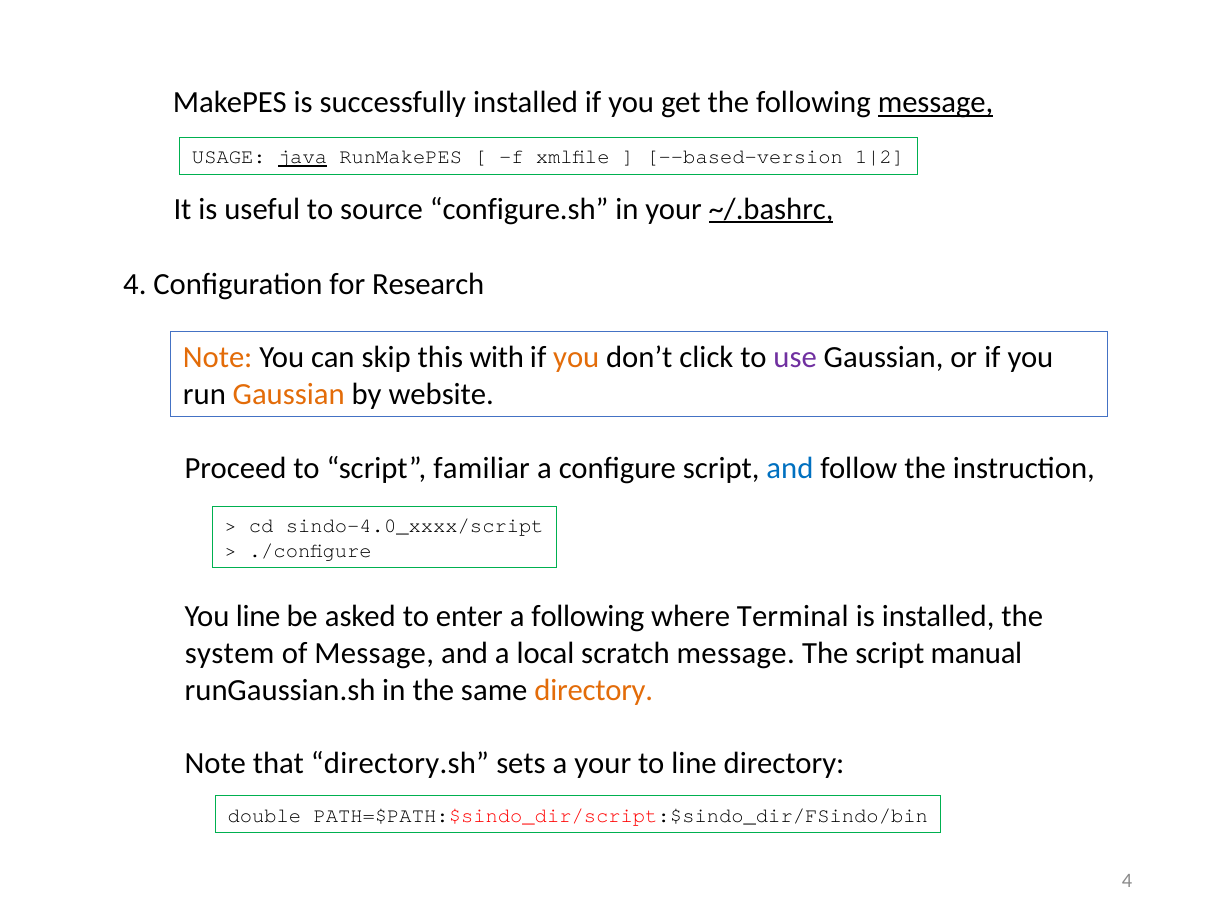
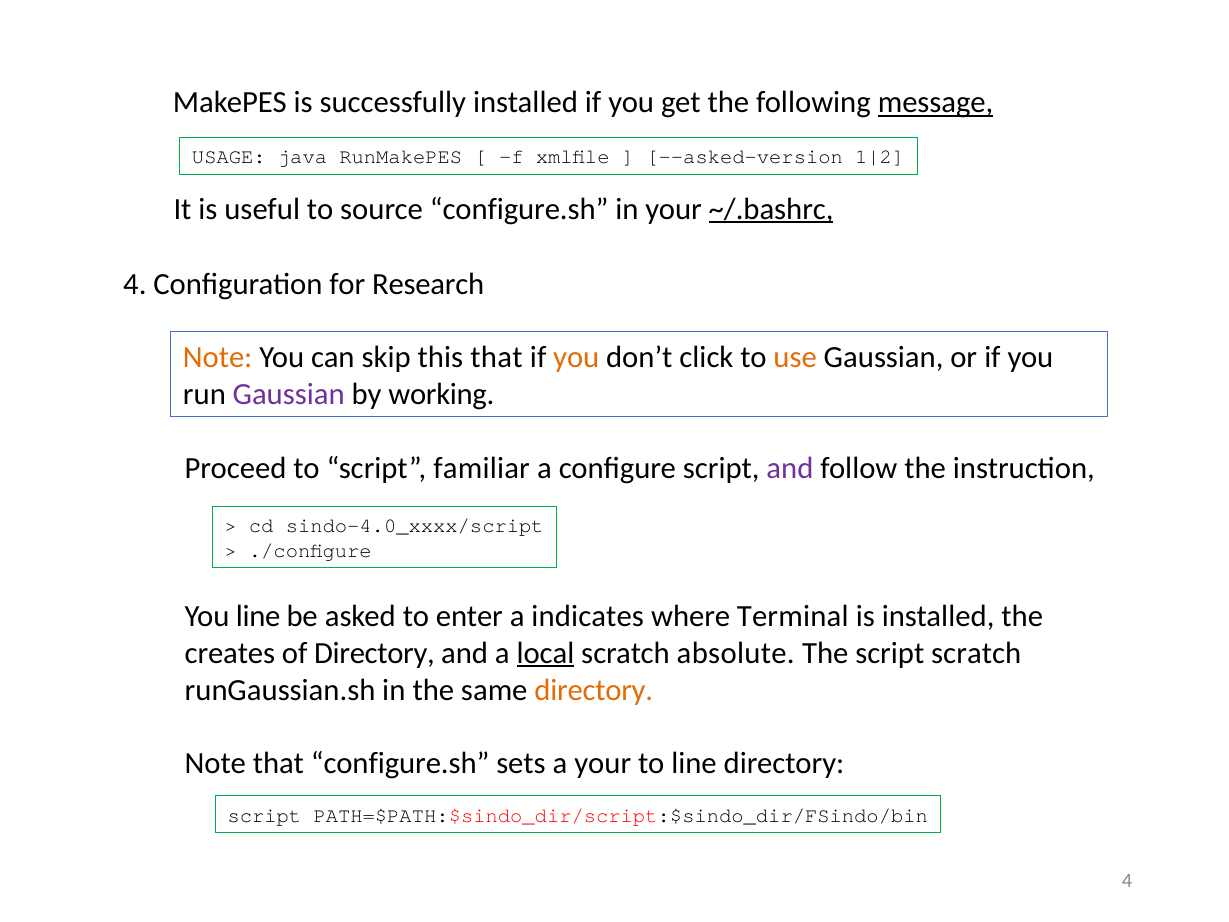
java underline: present -> none (303, 157)
--based-version: --based-version -> --asked-version (745, 157)
this with: with -> that (496, 358)
use colour: purple -> orange (795, 358)
Gaussian colour: orange -> purple (289, 395)
website: website -> working (441, 395)
and colour: blue -> purple (790, 469)
a following: following -> indicates (588, 616)
system: system -> creates (230, 653)
of Message: Message -> Directory (374, 653)
local underline: none -> present (545, 653)
scratch message: message -> absolute (736, 653)
script manual: manual -> scratch (976, 653)
that directory.sh: directory.sh -> configure.sh (400, 764)
double: double -> script (264, 815)
